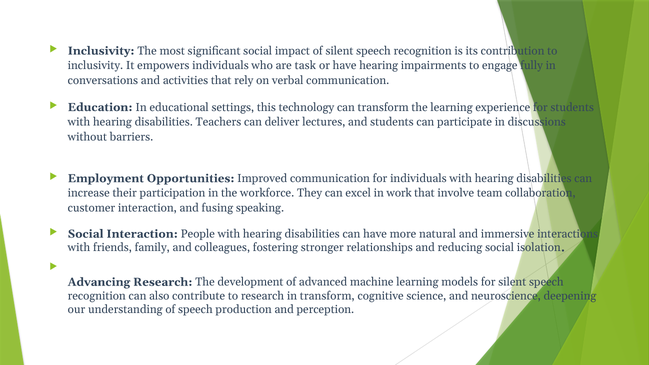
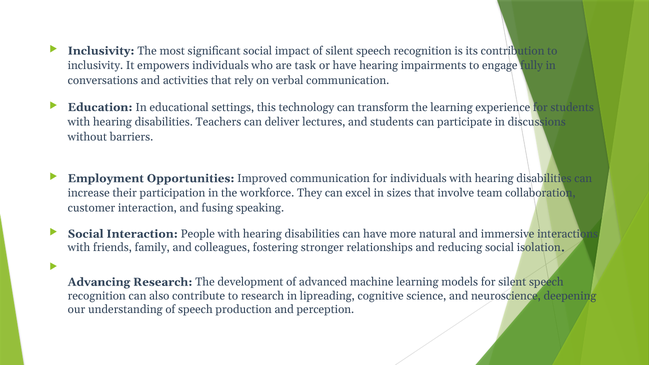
work: work -> sizes (399, 193)
in transform: transform -> lipreading (327, 296)
